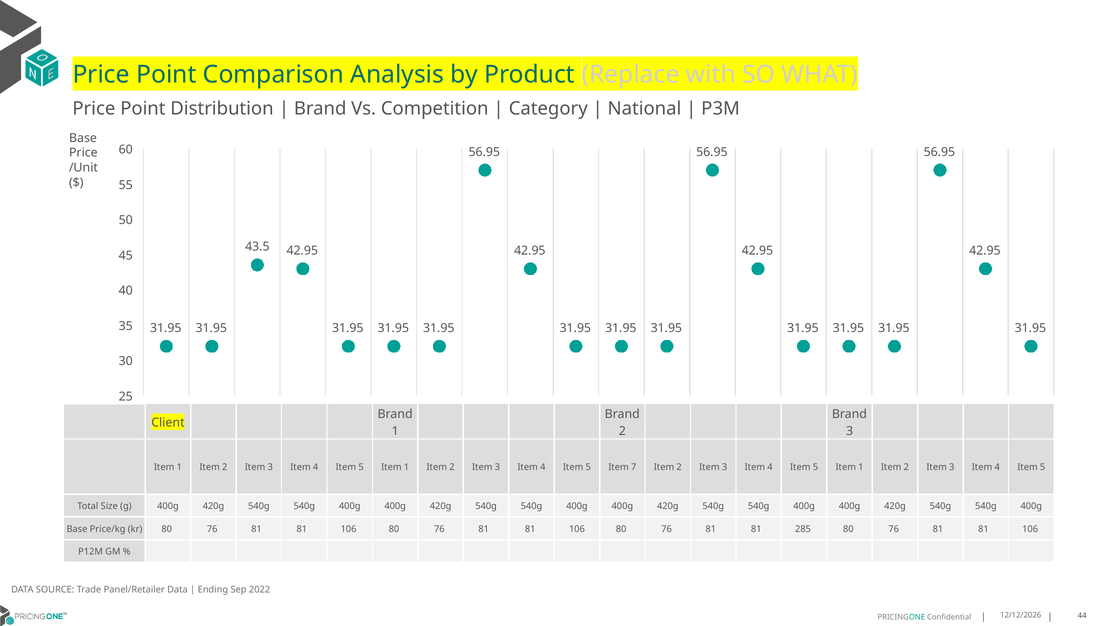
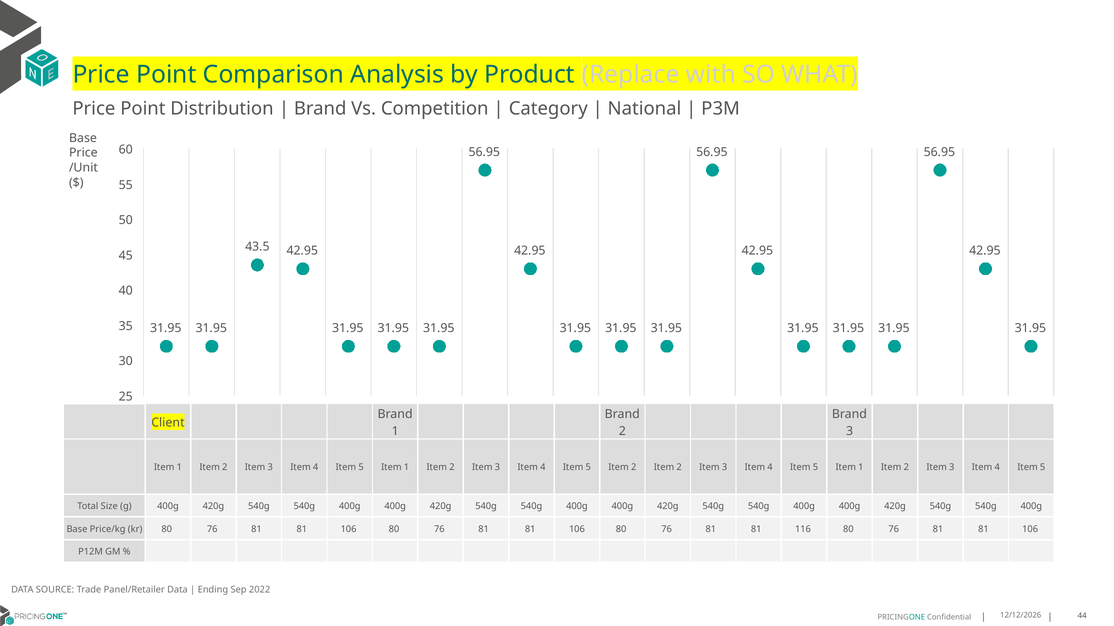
5 Item 7: 7 -> 2 (634, 468)
285: 285 -> 116 (803, 530)
